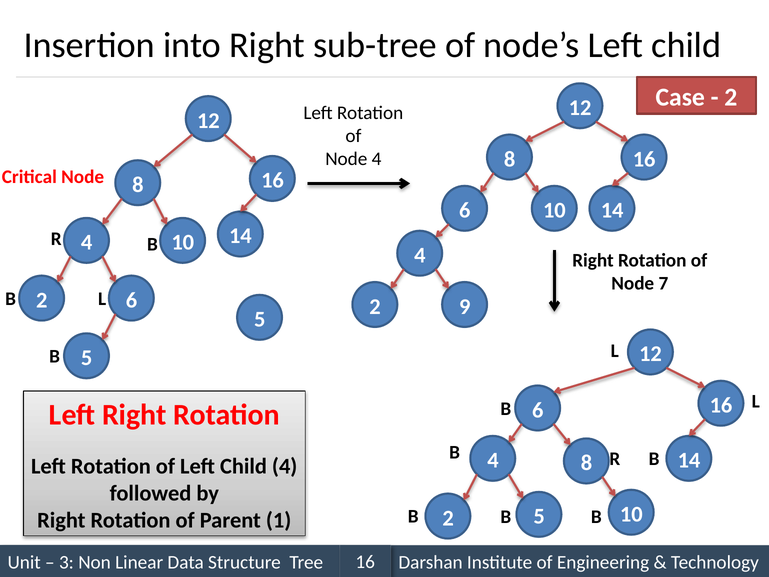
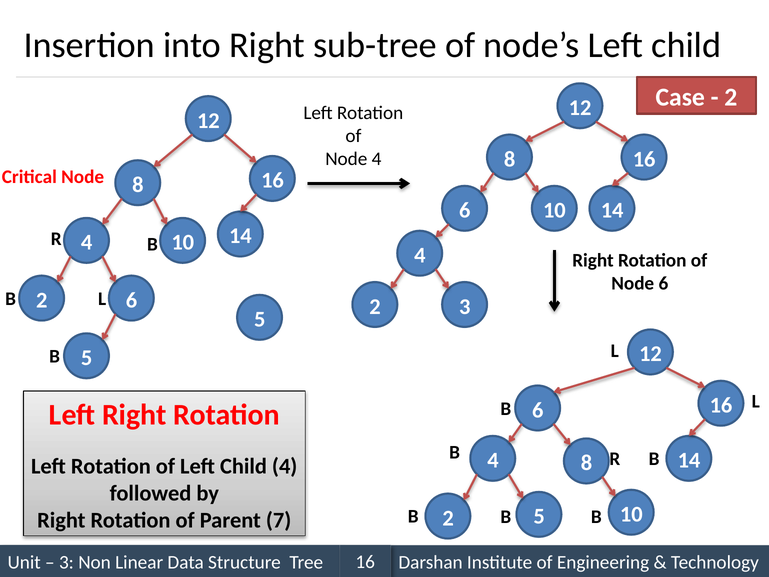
Node 7: 7 -> 6 (663, 283)
2 9: 9 -> 3 (465, 306)
1: 1 -> 7 (279, 520)
